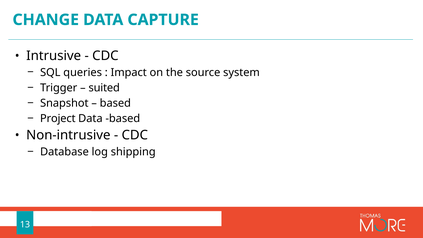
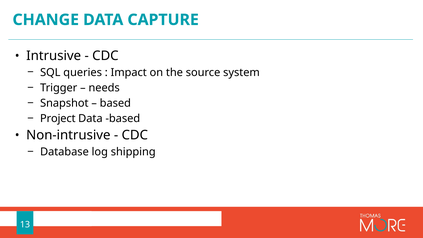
suited: suited -> needs (104, 88)
